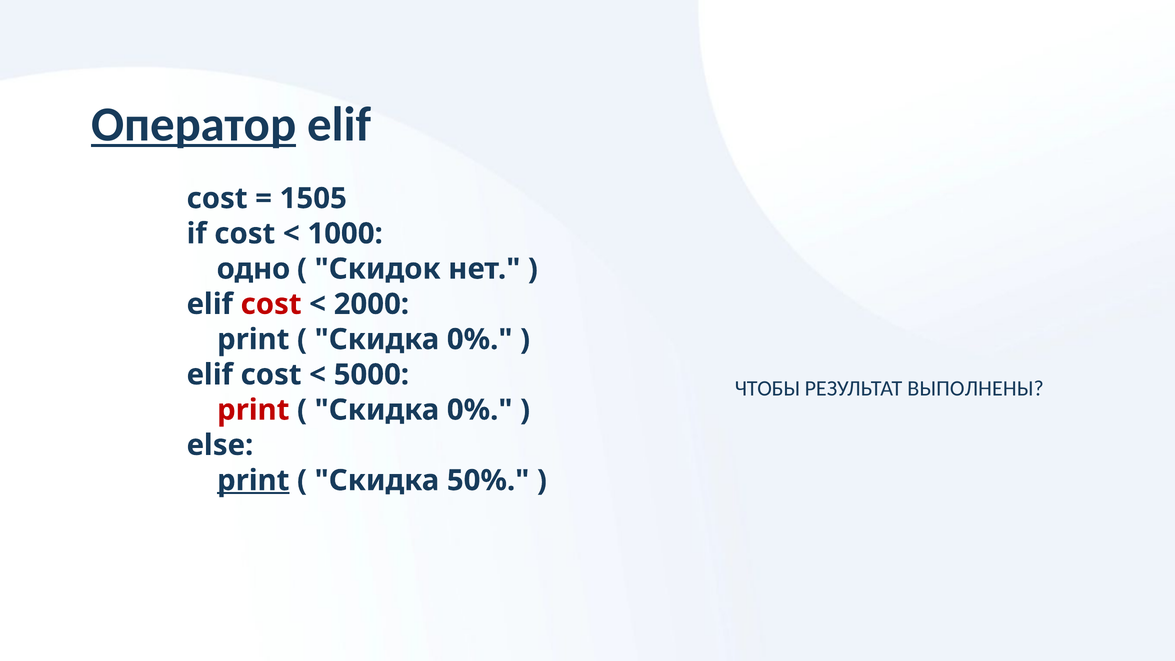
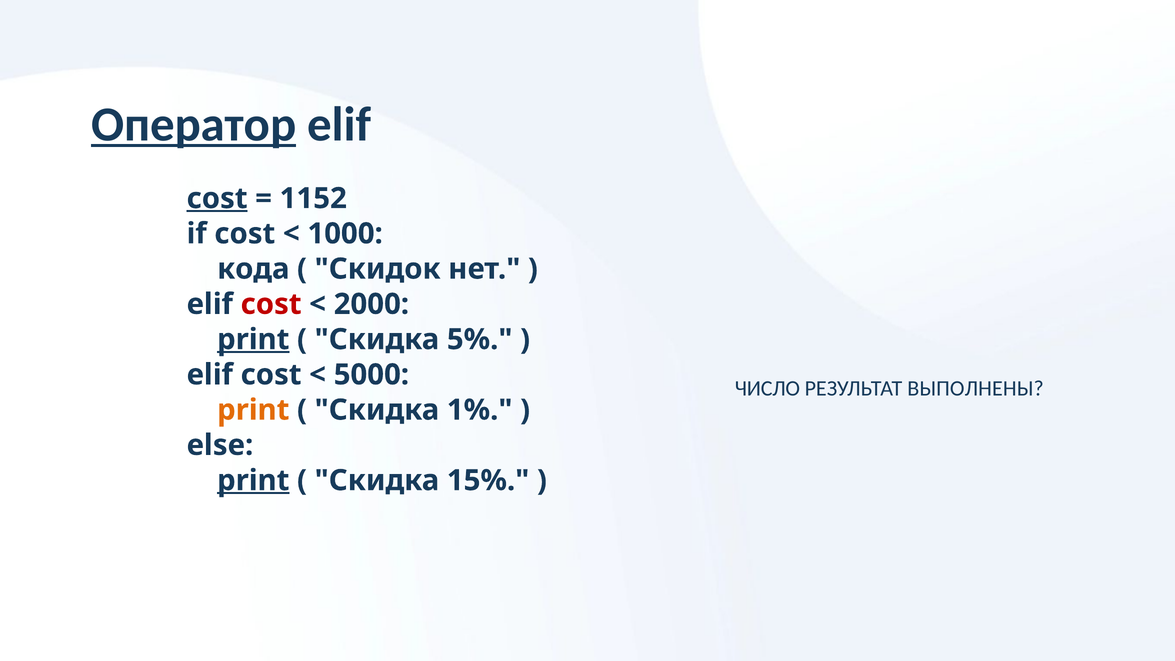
cost underline: none -> present (217, 198)
1505: 1505 -> 1152 (313, 198)
одно: одно -> кода (253, 269)
print underline: none -> present (253, 339)
0%: 0% -> 5% (480, 339)
ЧТОБЫ: ЧТОБЫ -> ЧИСЛО (767, 388)
print colour: red -> orange (253, 410)
0%: 0% -> 1% (480, 410)
50%: 50% -> 15% (488, 480)
